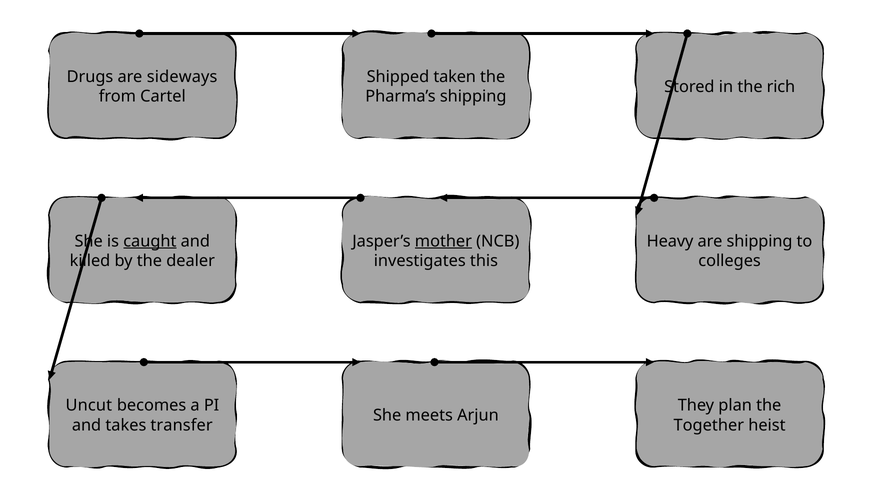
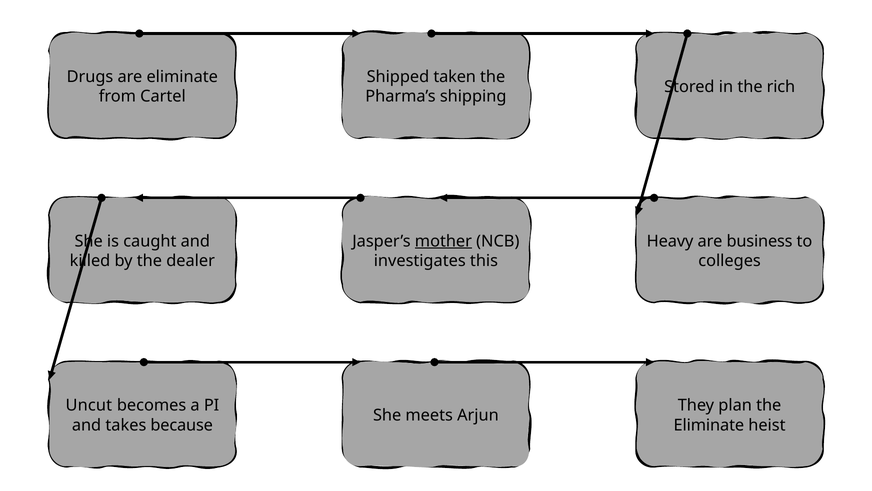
are sideways: sideways -> eliminate (182, 77)
caught underline: present -> none (150, 241)
are shipping: shipping -> business (760, 241)
transfer: transfer -> because (182, 425)
Together: Together -> Eliminate (709, 425)
